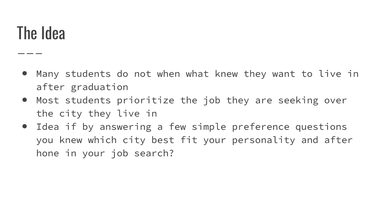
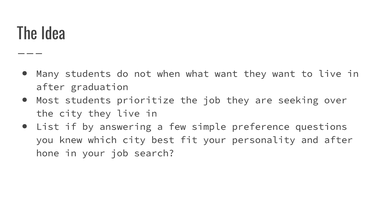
what knew: knew -> want (226, 74)
Idea: Idea -> List (48, 127)
